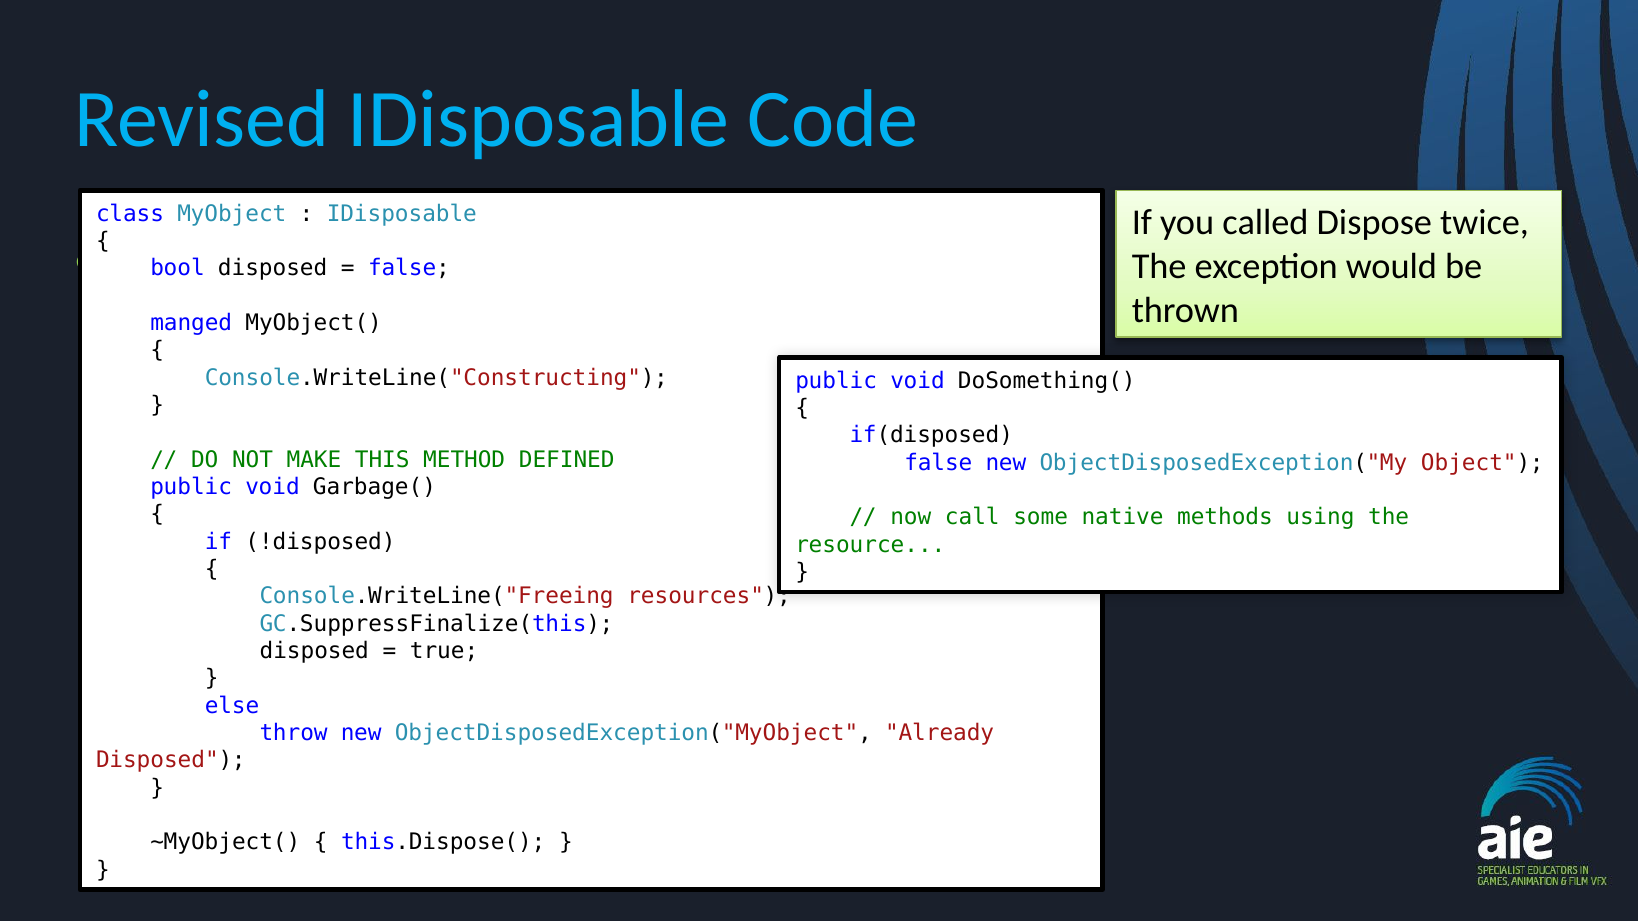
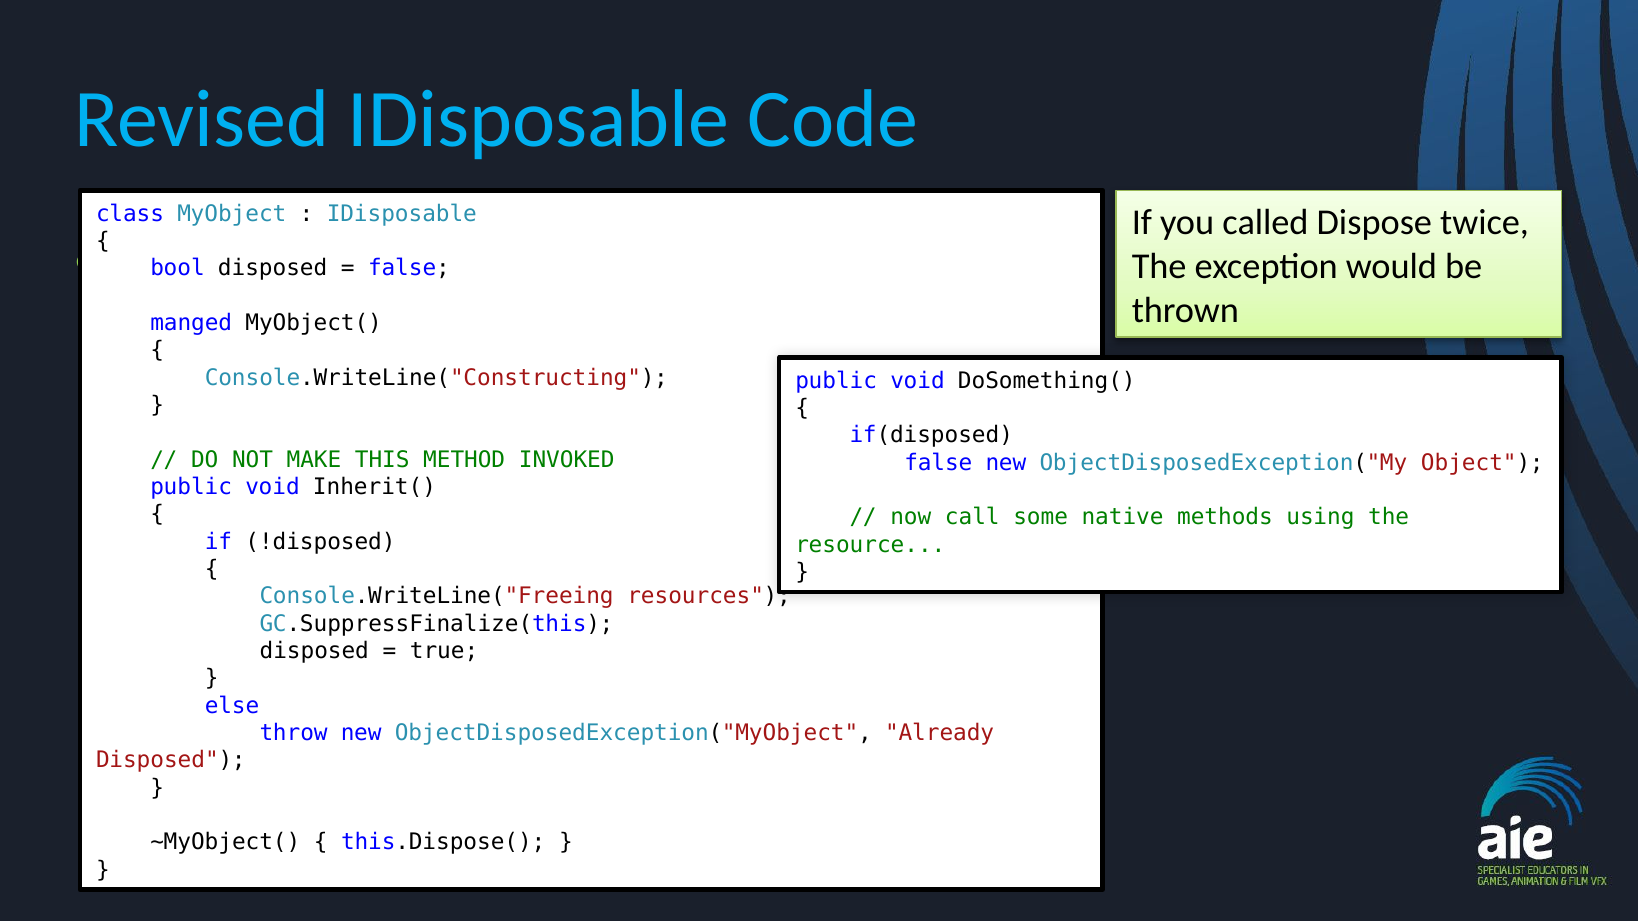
DEFINED: DEFINED -> INVOKED (567, 460)
Garbage(: Garbage( -> Inherit( (375, 487)
